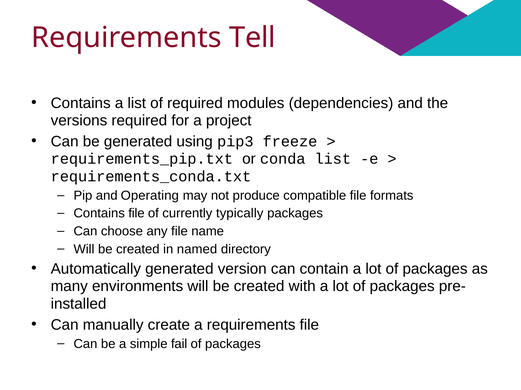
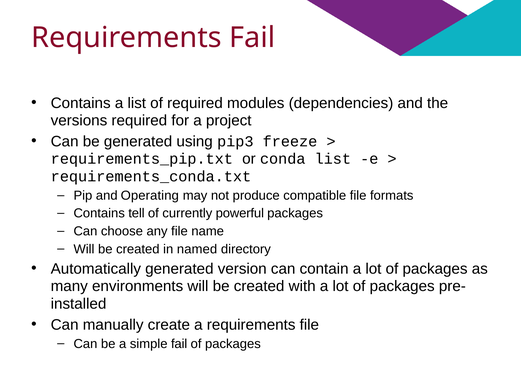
Requirements Tell: Tell -> Fail (252, 38)
Contains file: file -> tell (136, 214)
typically: typically -> powerful (240, 214)
